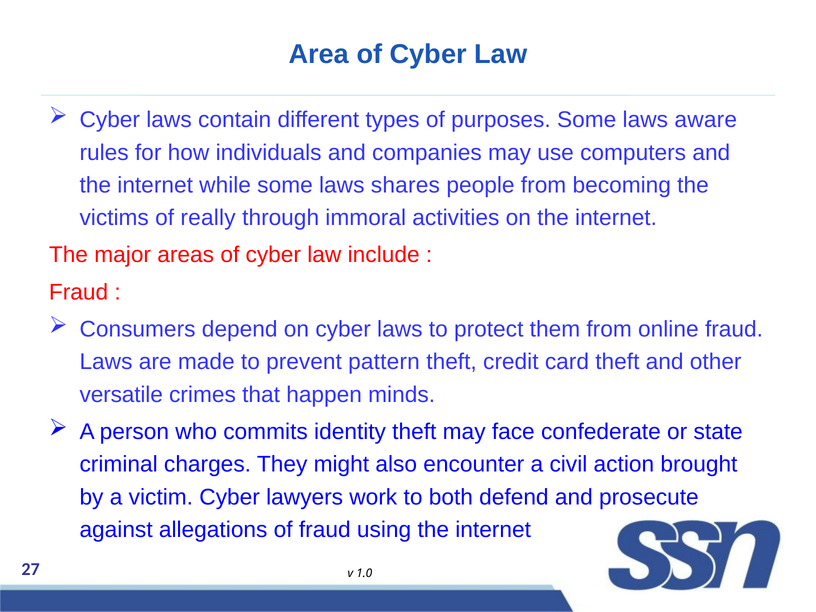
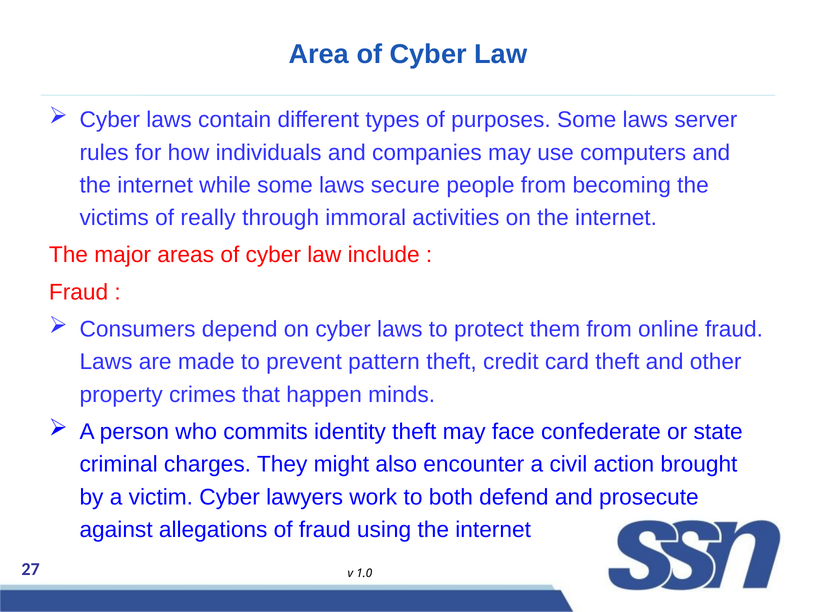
aware: aware -> server (706, 120)
shares: shares -> secure (405, 185)
versatile: versatile -> property (121, 395)
